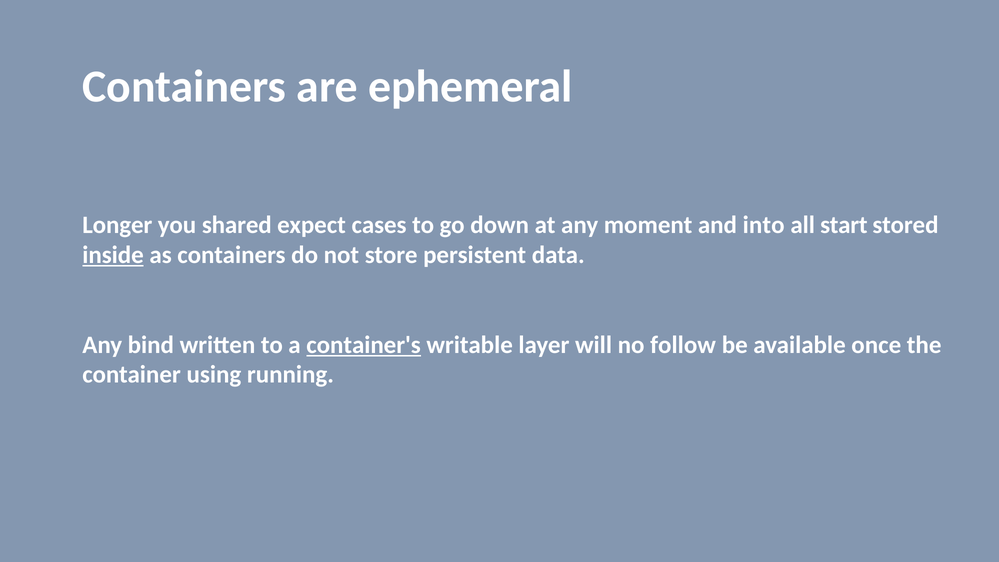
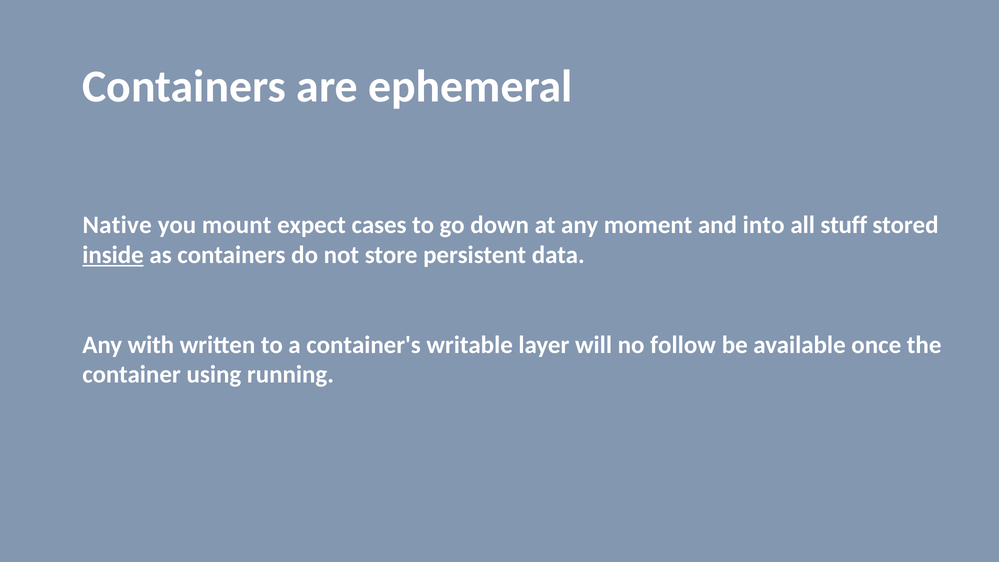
Longer: Longer -> Native (117, 225)
shared: shared -> mount (237, 225)
start: start -> stuff (844, 225)
bind: bind -> with (151, 345)
container's underline: present -> none (364, 345)
